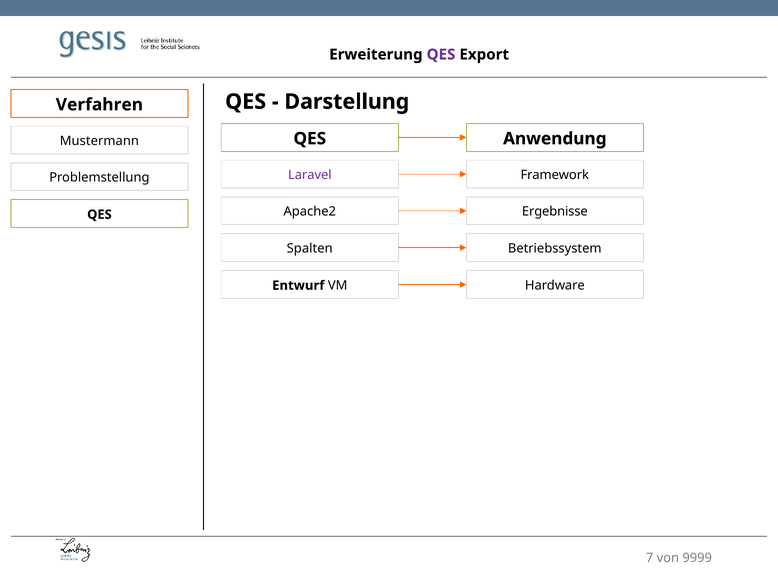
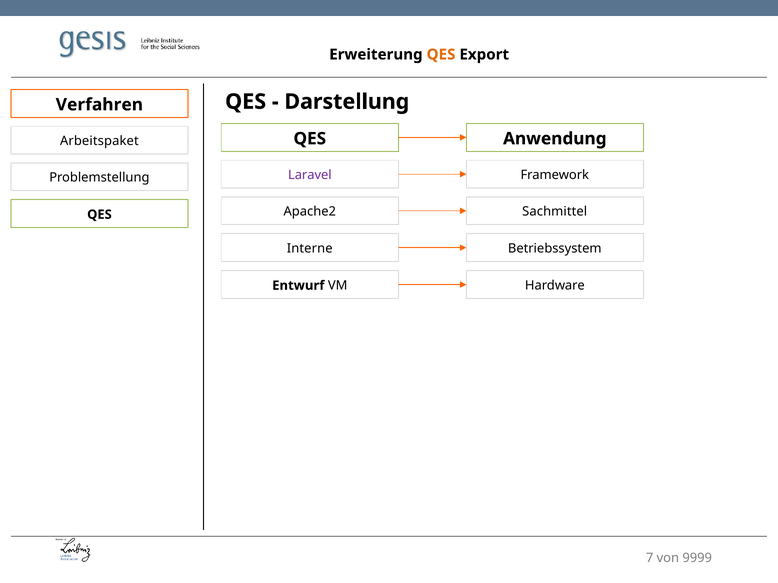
QES colour: purple -> orange (441, 55)
Mustermann: Mustermann -> Arbeitspaket (99, 141)
Ergebnisse: Ergebnisse -> Sachmittel (555, 212)
Spalten: Spalten -> Interne (310, 249)
